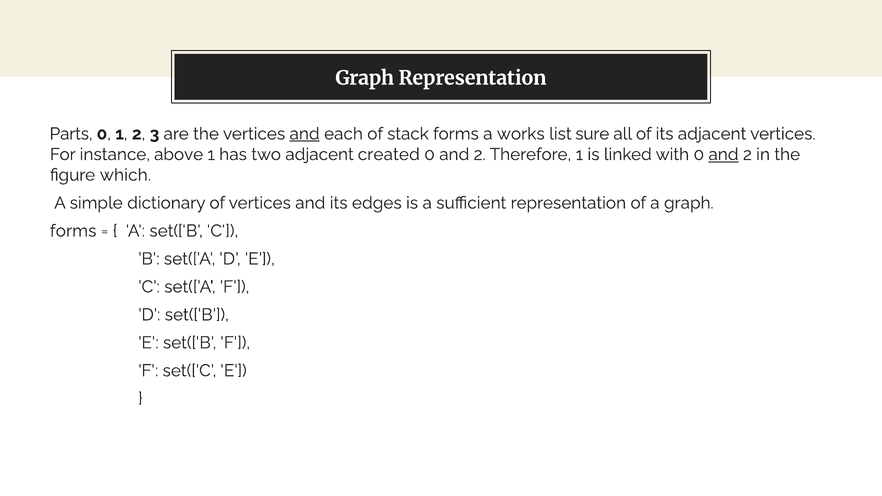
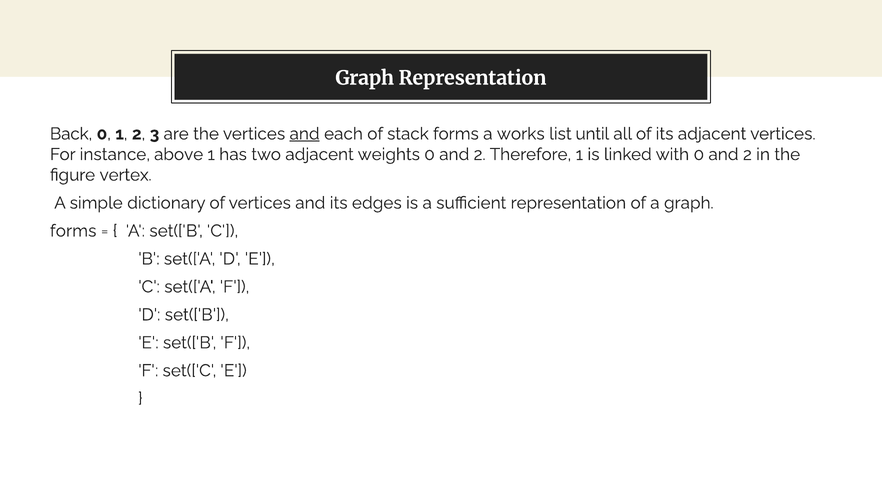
Parts: Parts -> Back (71, 134)
sure: sure -> until (592, 134)
created: created -> weights (389, 154)
and underline: present -> none (723, 154)
which: which -> vertex (126, 175)
